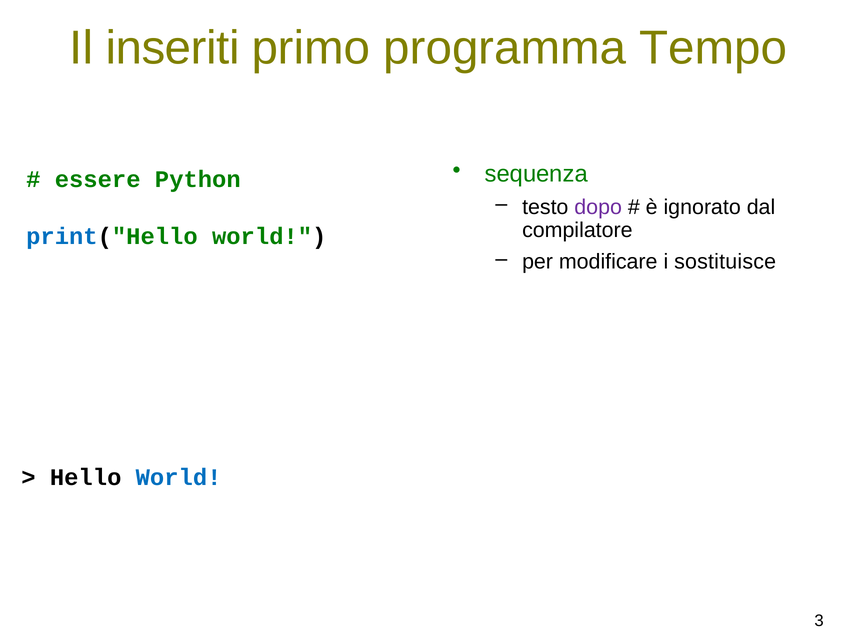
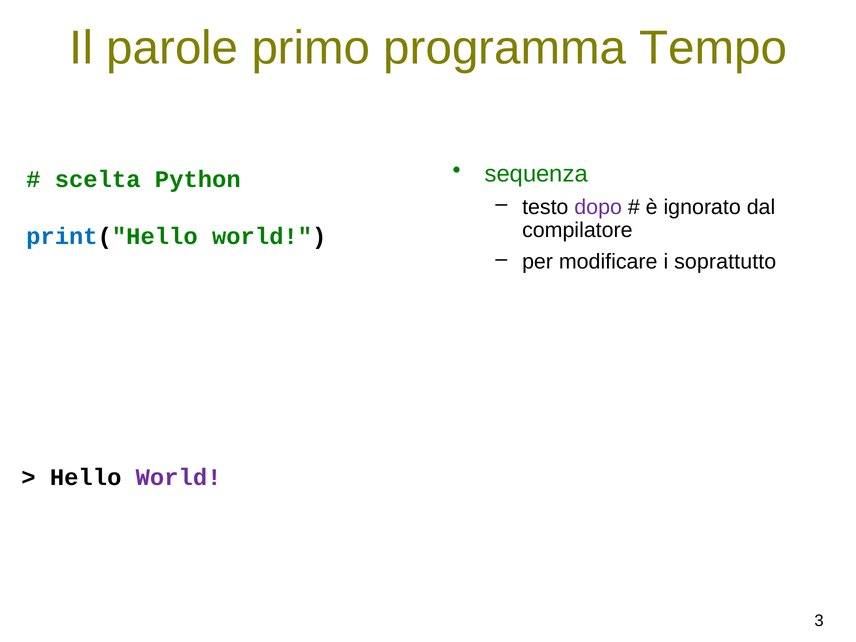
inseriti: inseriti -> parole (172, 48)
essere: essere -> scelta (98, 179)
sostituisce: sostituisce -> soprattutto (725, 262)
World colour: blue -> purple (179, 478)
